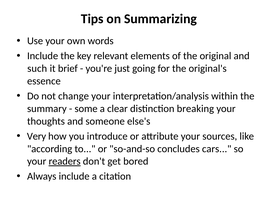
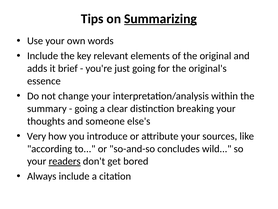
Summarizing underline: none -> present (161, 19)
such: such -> adds (37, 68)
some: some -> going (86, 108)
cars: cars -> wild (217, 148)
